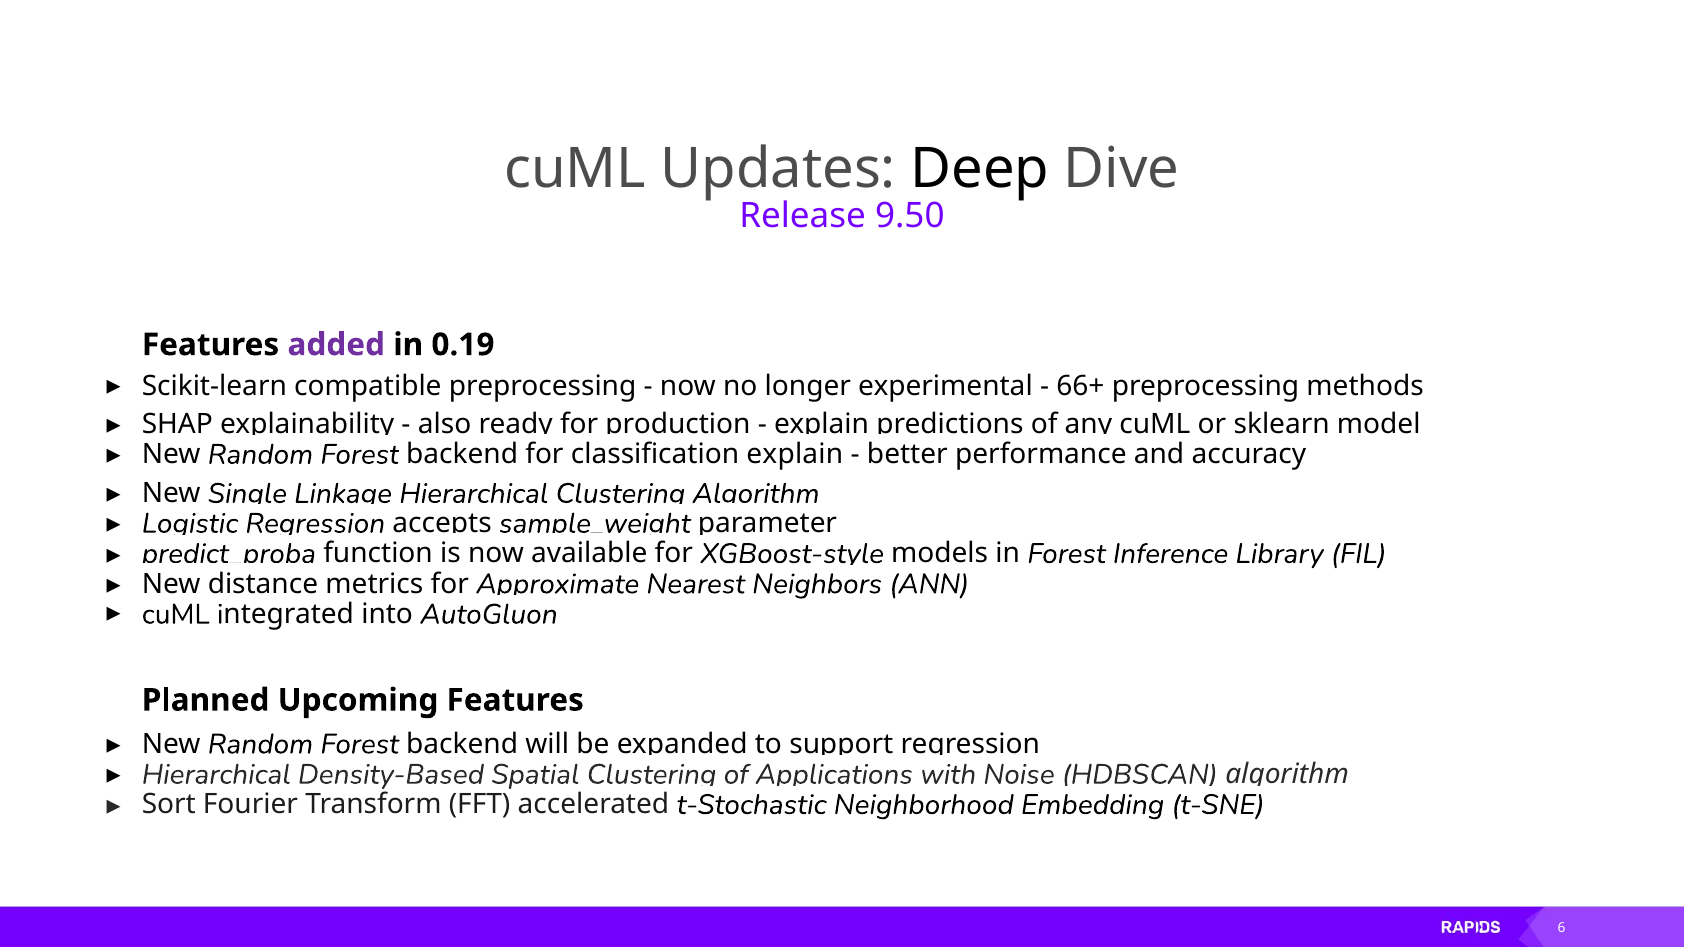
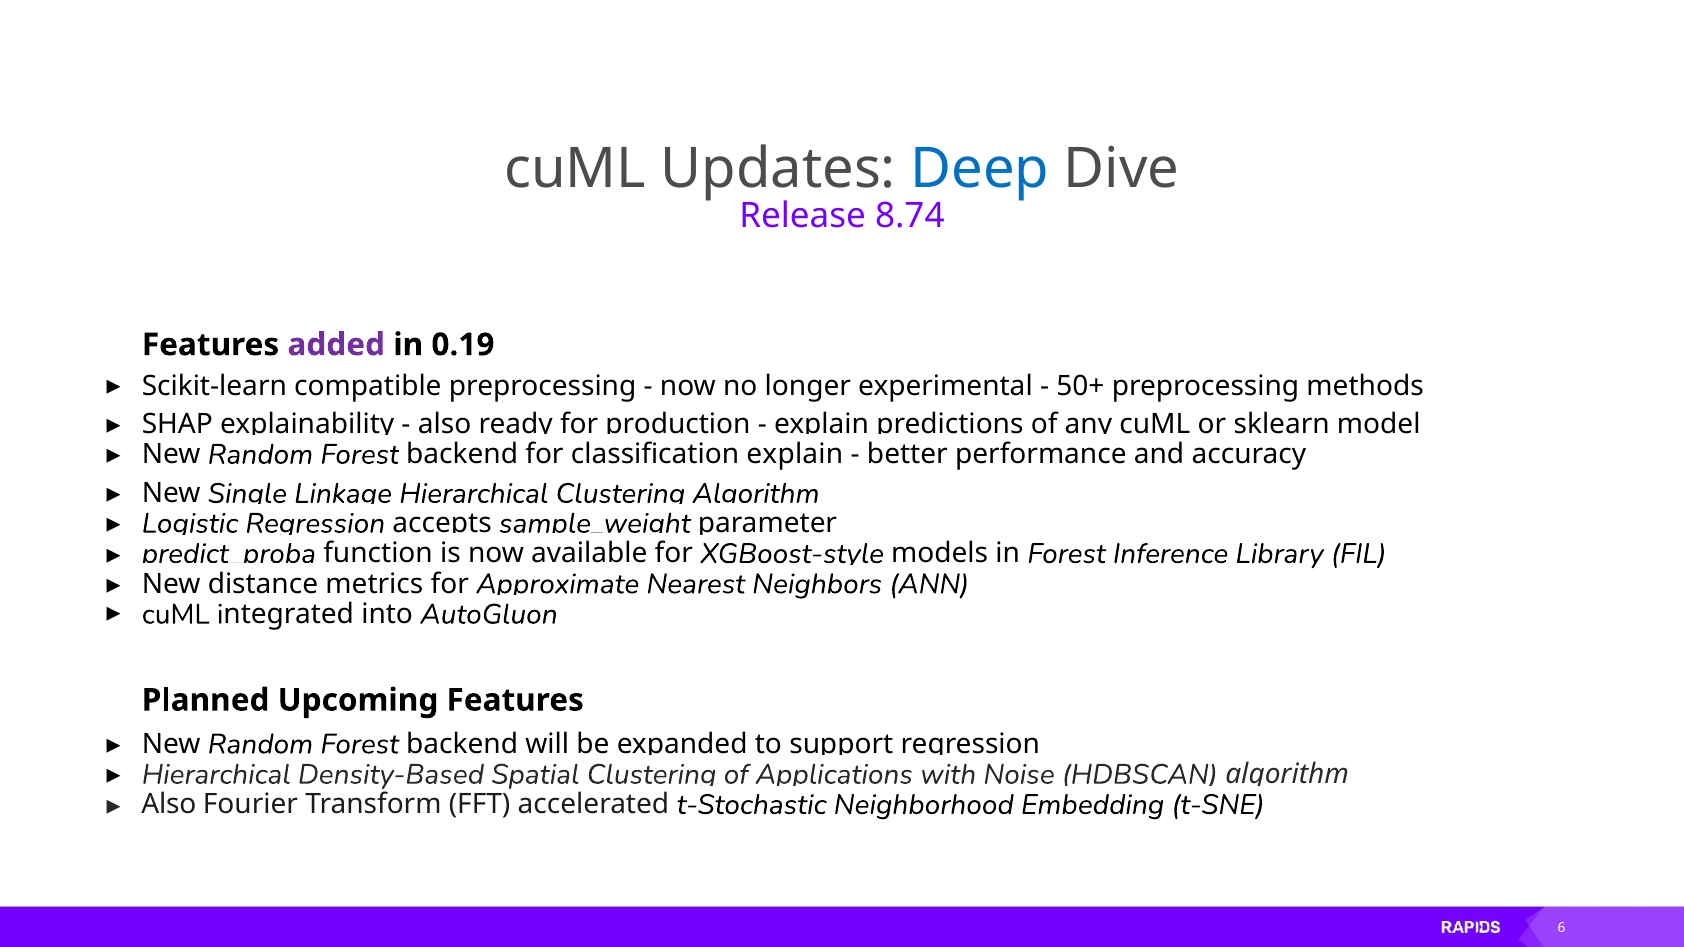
Deep colour: black -> blue (980, 169)
9.50: 9.50 -> 8.74 (910, 216)
66+: 66+ -> 50+ (1080, 386)
Sort: Sort -> Also (169, 805)
